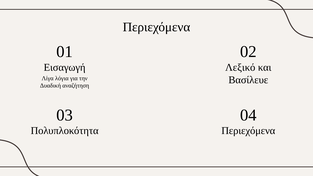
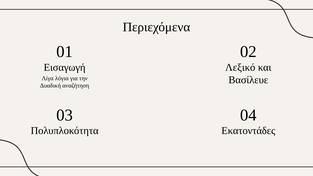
Περιεχόμενα: Περιεχόμενα -> Εκατοντάδες (248, 131)
